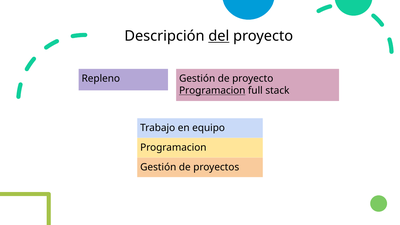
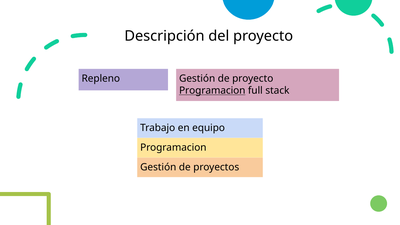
del underline: present -> none (219, 36)
